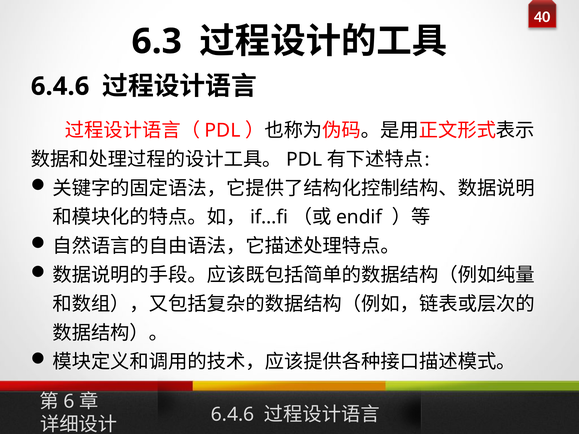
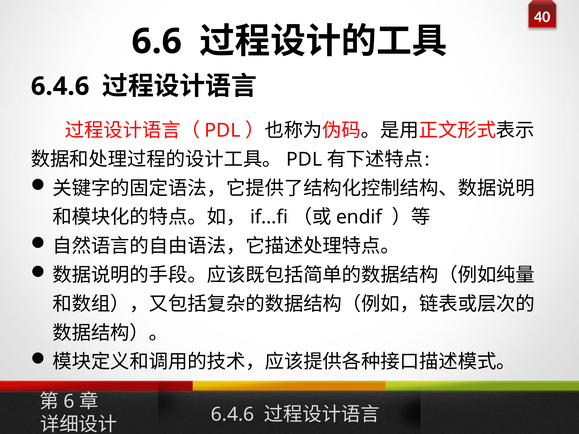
6.3: 6.3 -> 6.6 (157, 41)
